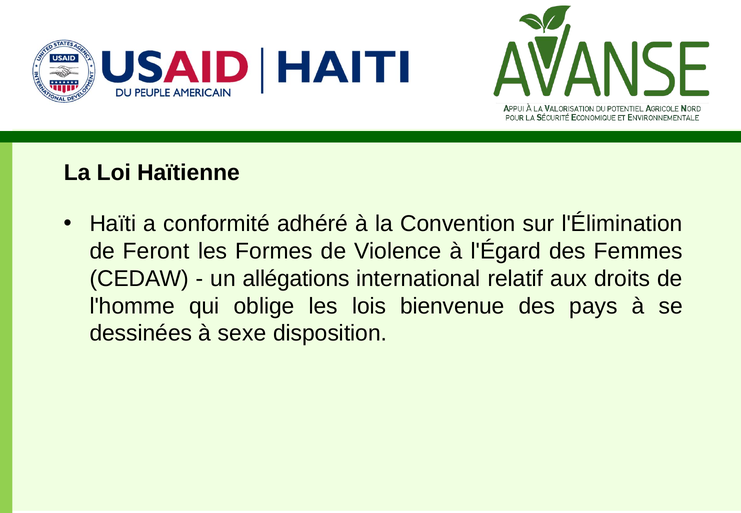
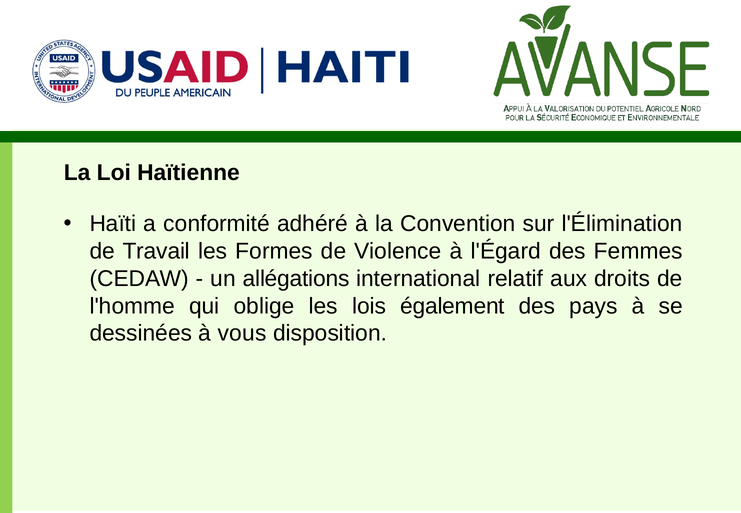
Feront: Feront -> Travail (156, 251)
bienvenue: bienvenue -> également (452, 306)
sexe: sexe -> vous (242, 333)
